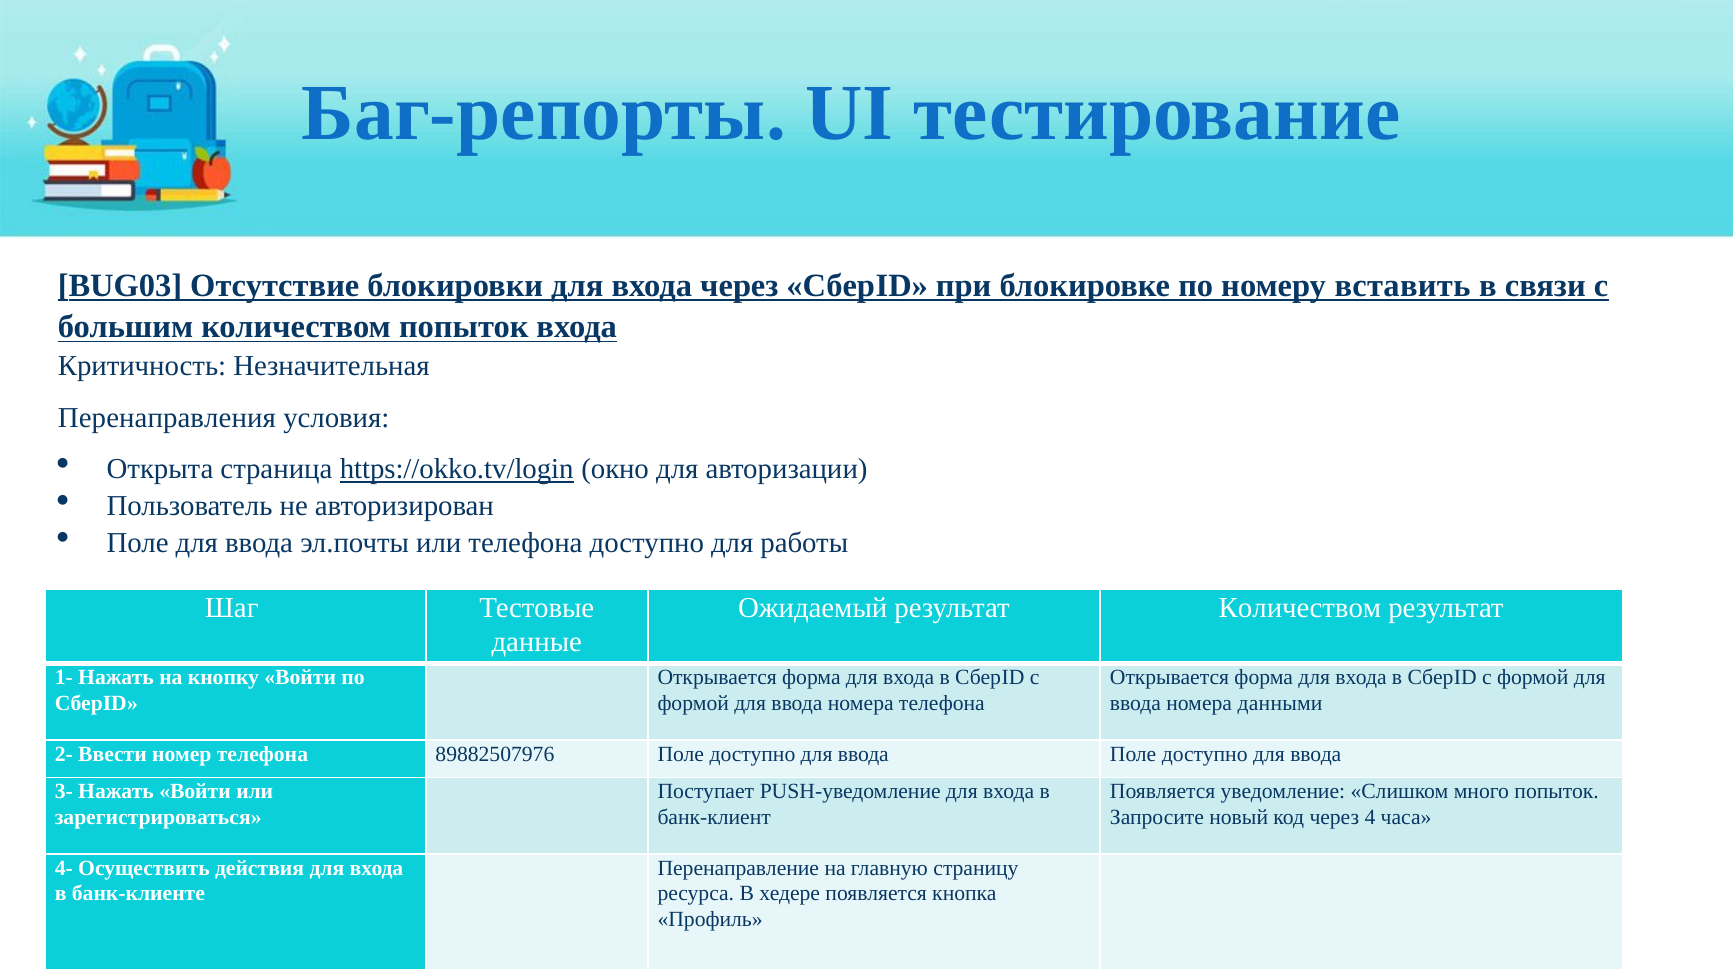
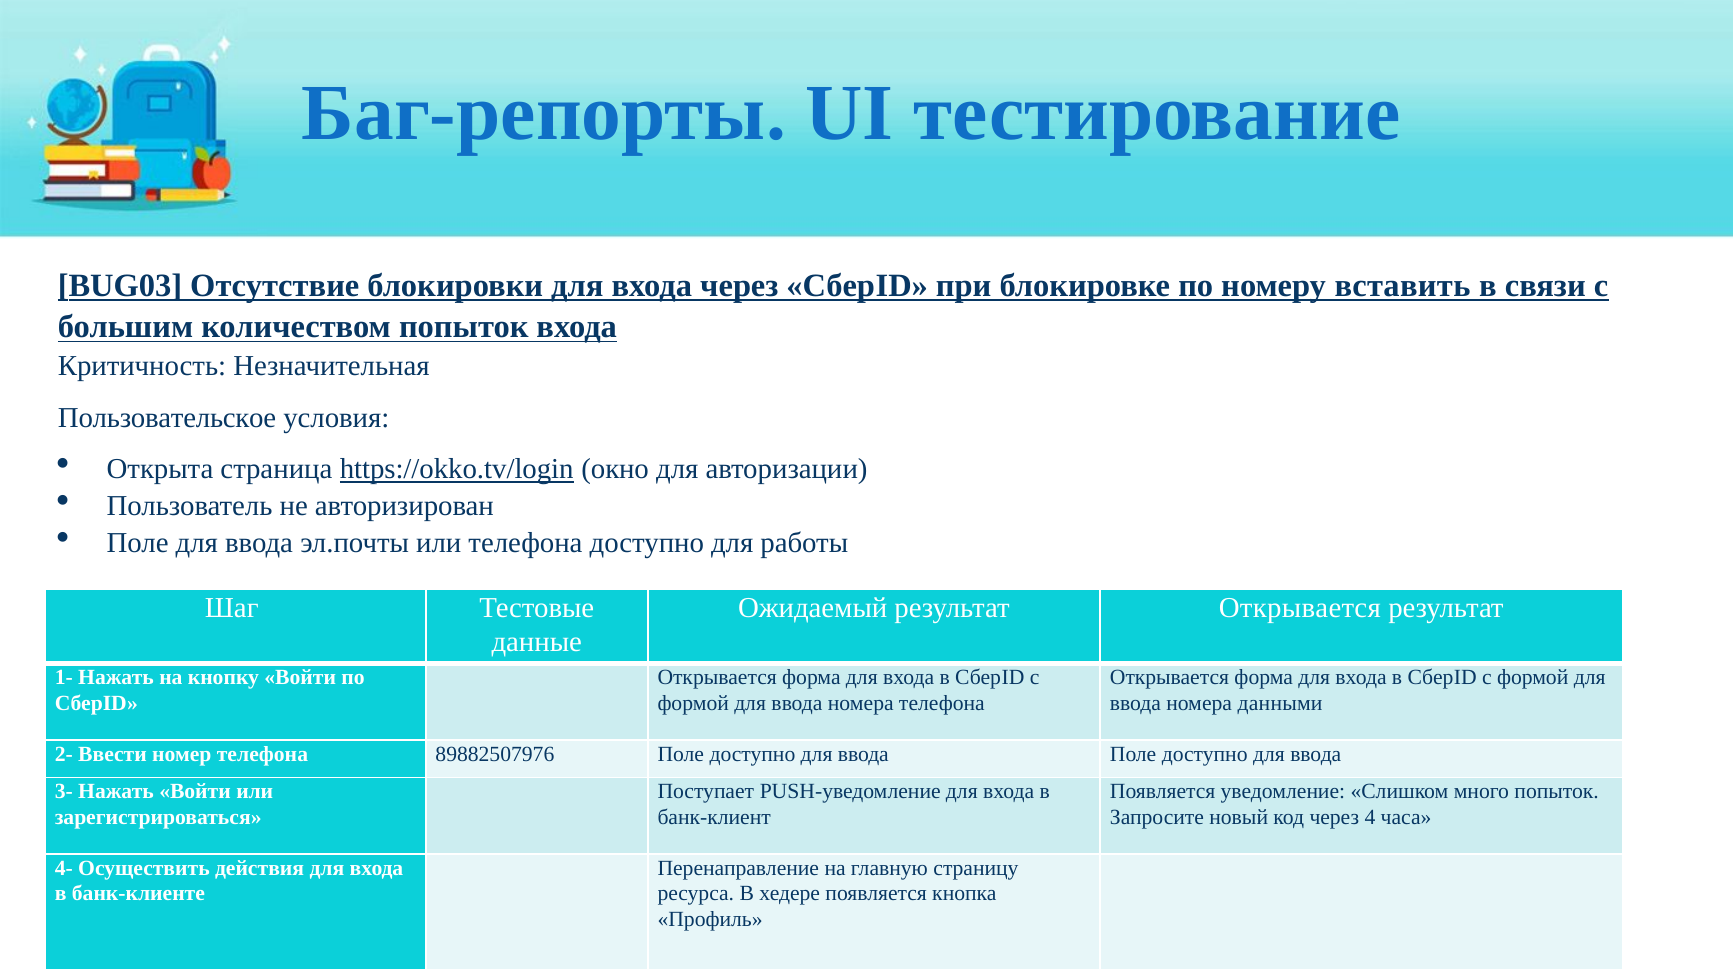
Перенаправления: Перенаправления -> Пользовательское (167, 417)
результат Количеством: Количеством -> Открывается (1300, 608)
